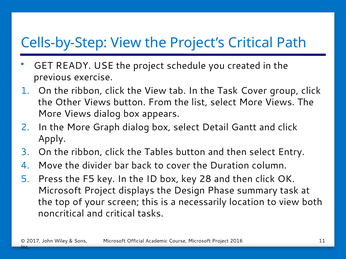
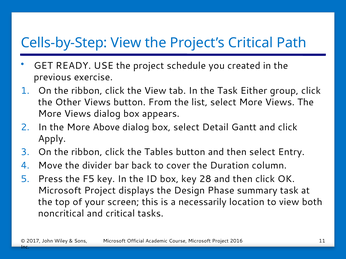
Task Cover: Cover -> Either (254, 91)
Graph: Graph -> Above (106, 127)
